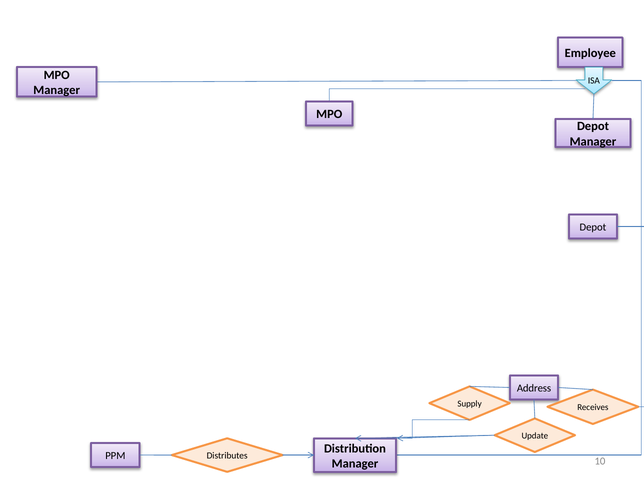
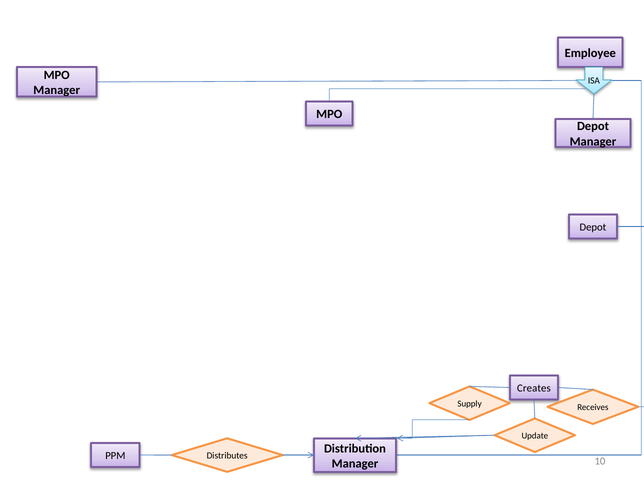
Address: Address -> Creates (534, 388)
